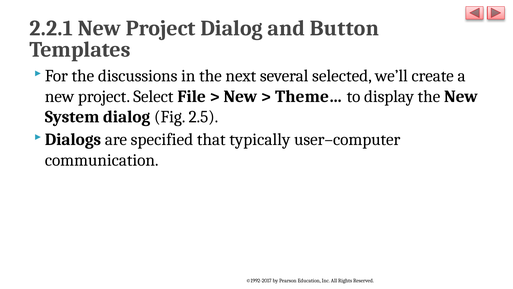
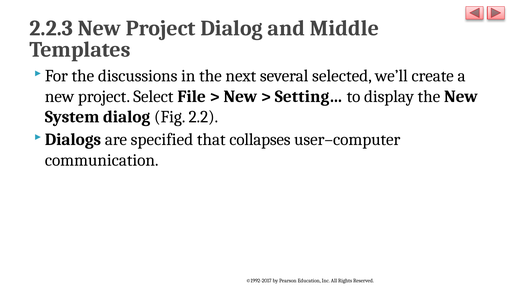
2.2.1: 2.2.1 -> 2.2.3 (51, 28)
Button: Button -> Middle (344, 28)
Theme…: Theme… -> Setting… (309, 96)
2.5: 2.5 -> 2.2 (203, 117)
typically: typically -> collapses (260, 139)
